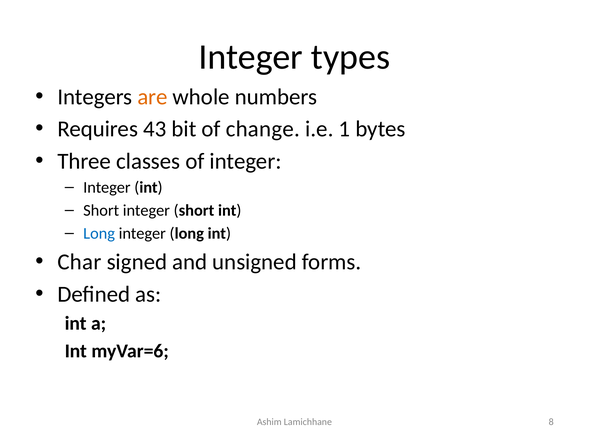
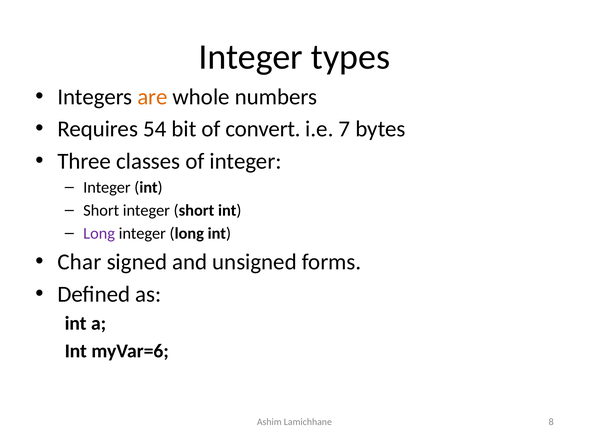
43: 43 -> 54 (155, 129)
change: change -> convert (263, 129)
1: 1 -> 7 (344, 129)
Long colour: blue -> purple (99, 233)
